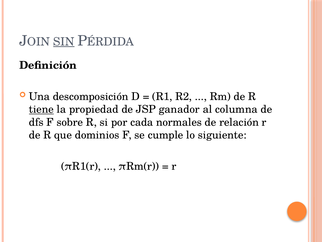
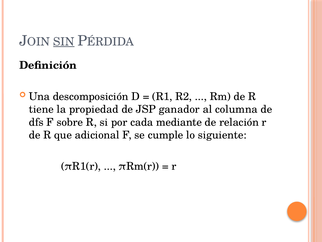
tiene underline: present -> none (41, 109)
normales: normales -> mediante (179, 122)
dominios: dominios -> adicional (97, 135)
